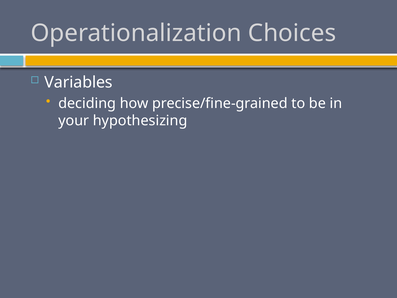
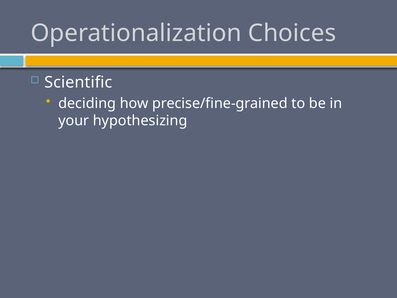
Variables: Variables -> Scientific (78, 82)
